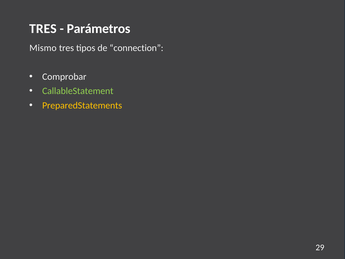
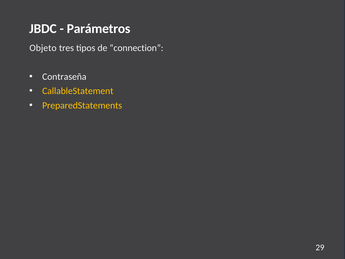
TRES: TRES -> JBDC (43, 29)
Mismo: Mismo -> Objeto (43, 48)
Comprobar: Comprobar -> Contraseña (64, 77)
CallableStatement colour: light green -> yellow (78, 91)
